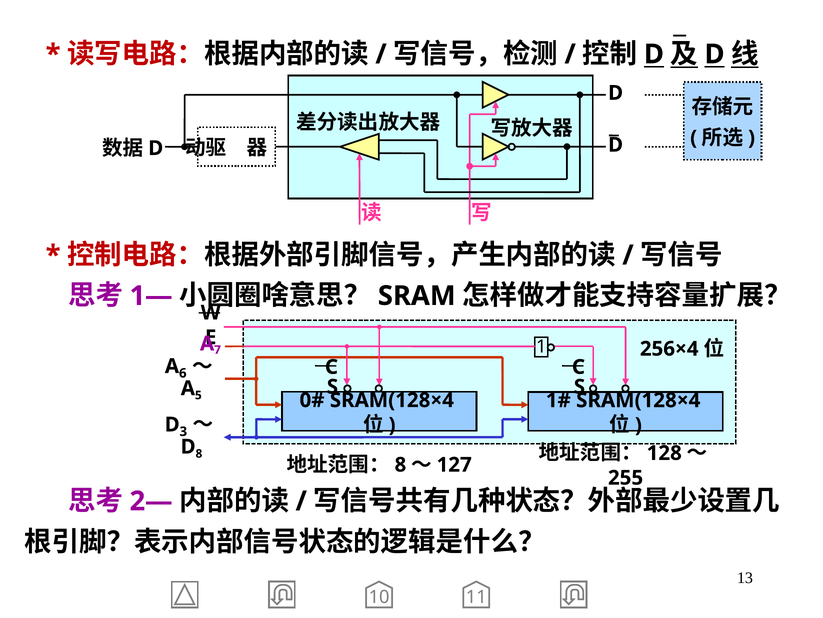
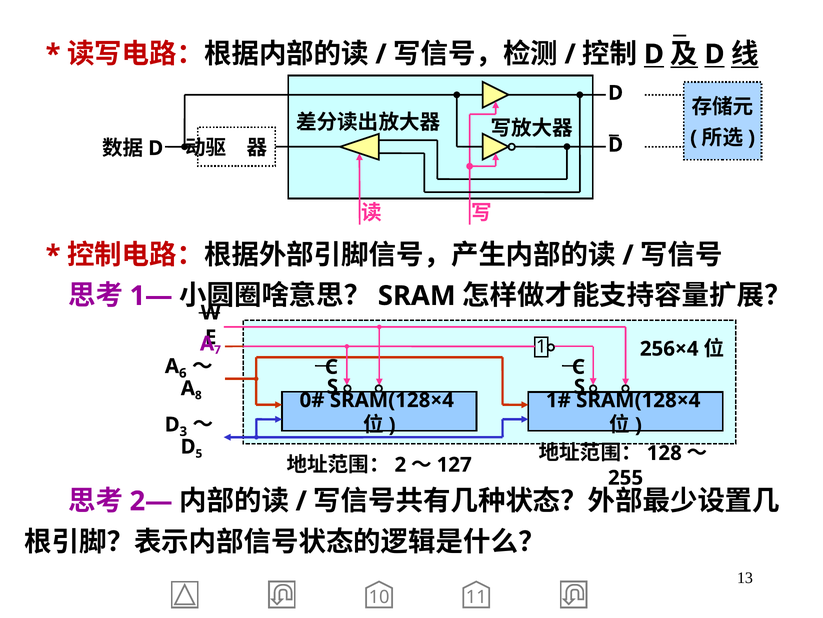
5: 5 -> 8 (198, 395)
D 8: 8 -> 5 (199, 453)
8: 8 -> 2 (400, 464)
